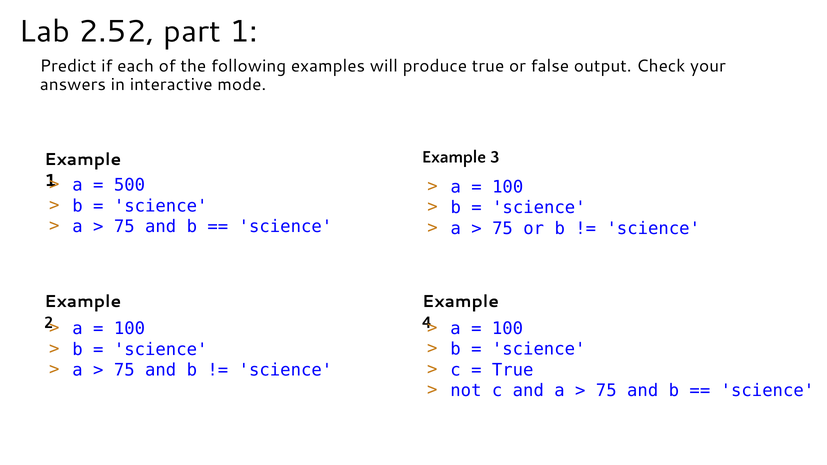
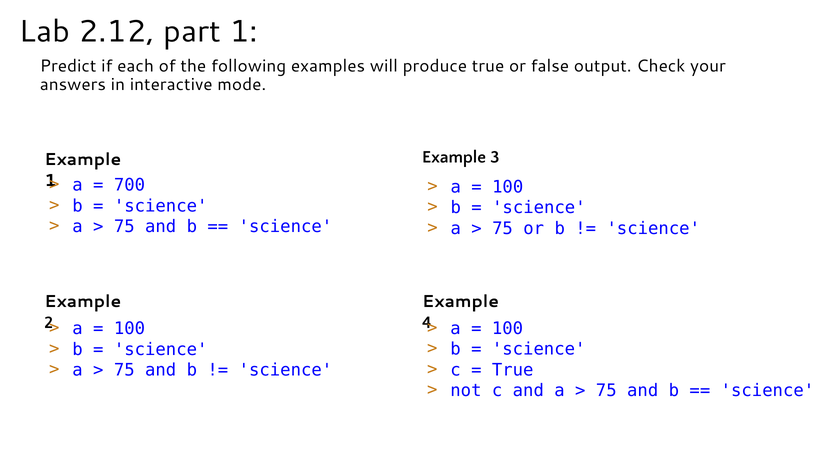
2.52: 2.52 -> 2.12 (117, 32)
500: 500 -> 700 (129, 185)
